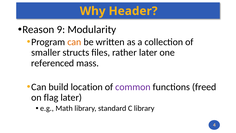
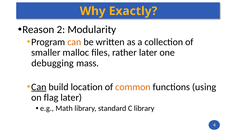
Header: Header -> Exactly (133, 11)
9: 9 -> 2 (61, 29)
structs: structs -> malloc (76, 52)
referenced: referenced -> debugging (53, 63)
Can underline: none -> present (39, 87)
common colour: purple -> orange (133, 87)
freed: freed -> using (204, 87)
